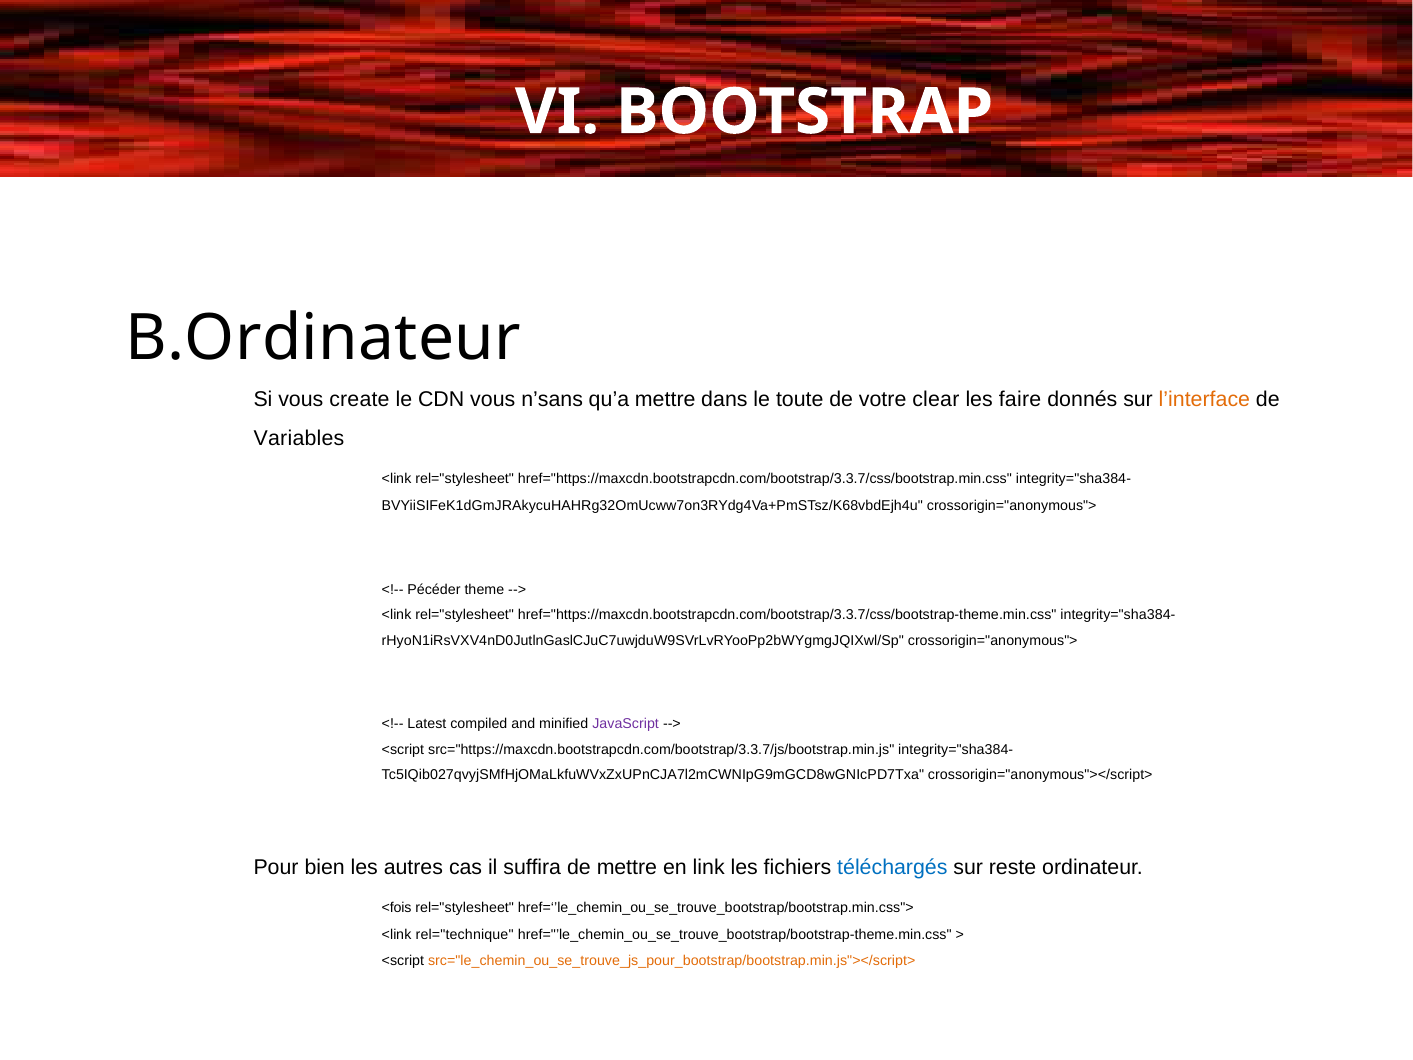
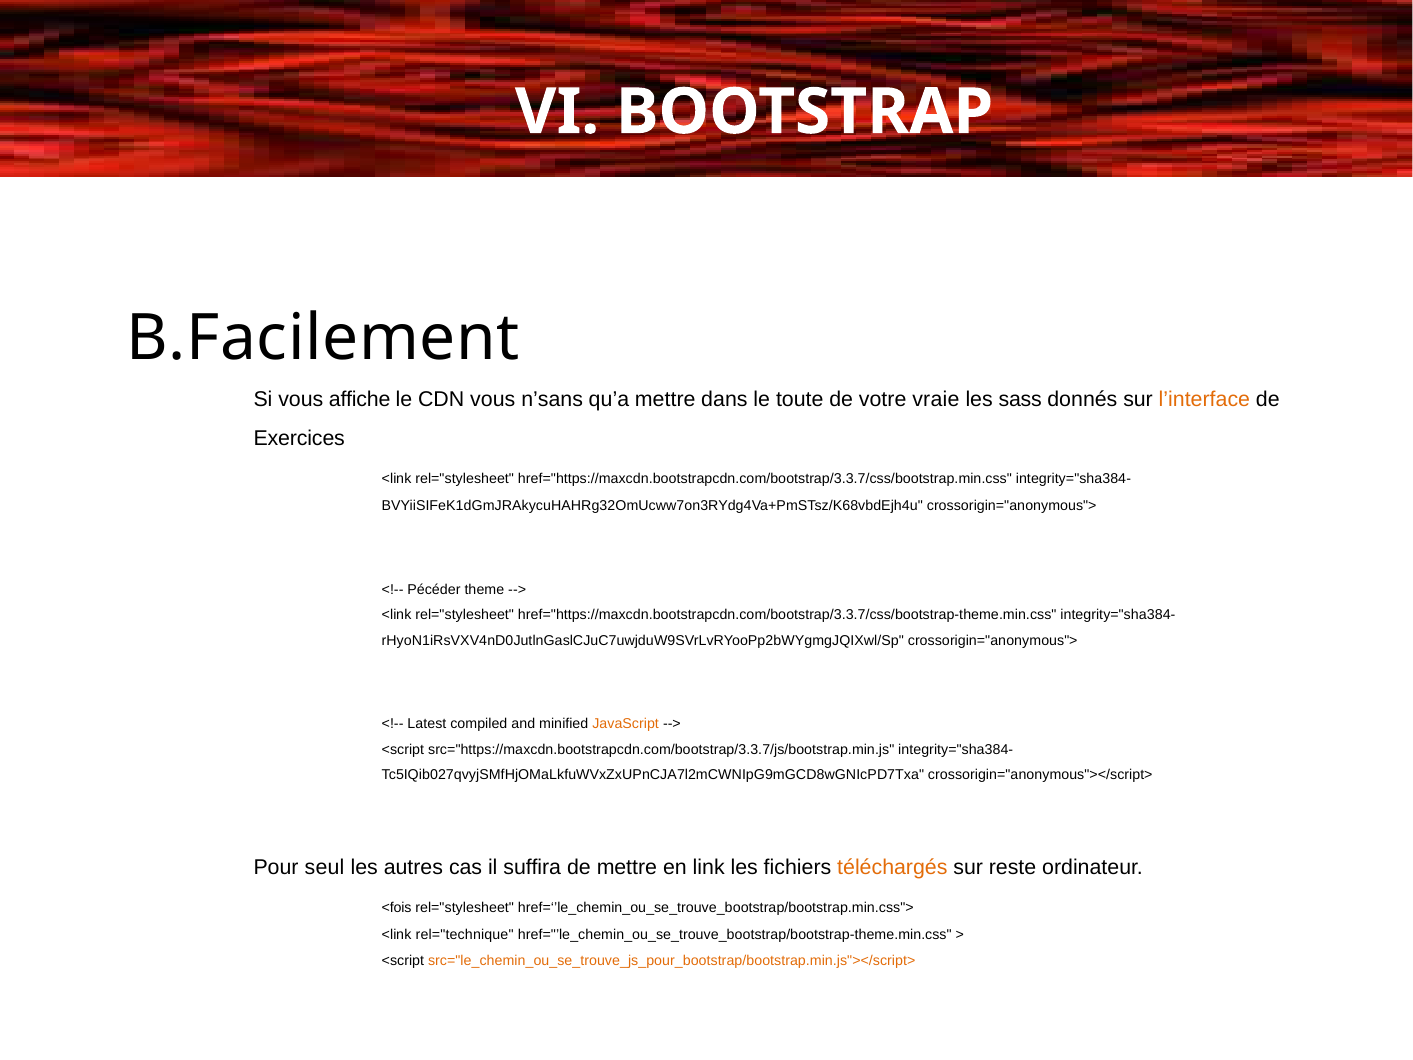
B.Ordinateur: B.Ordinateur -> B.Facilement (323, 338)
create: create -> affiche (360, 400)
clear: clear -> vraie (936, 400)
faire: faire -> sass (1020, 400)
Variables: Variables -> Exercices (299, 438)
JavaScript colour: purple -> orange (626, 724)
bien: bien -> seul (325, 867)
téléchargés colour: blue -> orange (892, 867)
